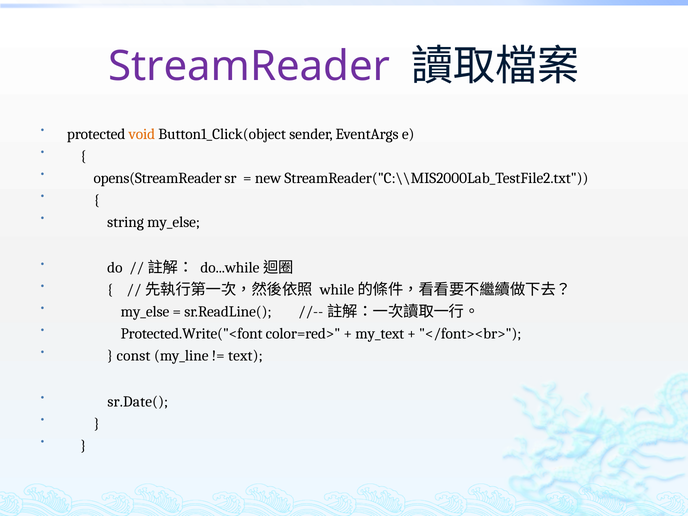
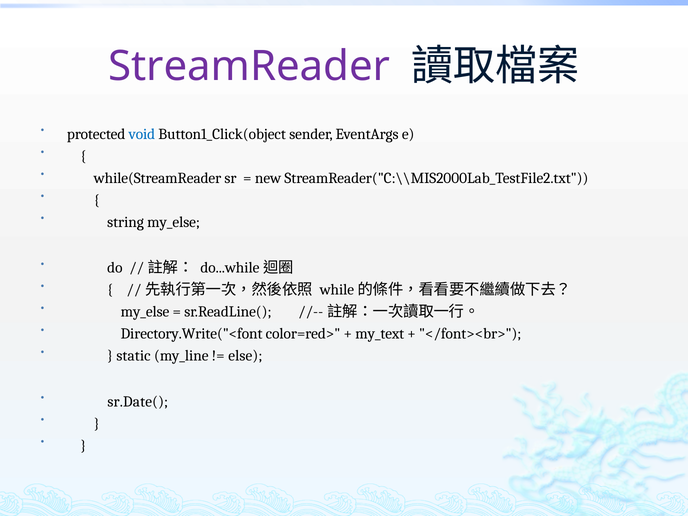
void colour: orange -> blue (142, 134)
opens(StreamReader: opens(StreamReader -> while(StreamReader (158, 178)
Protected.Write("<font: Protected.Write("<font -> Directory.Write("<font (192, 334)
const: const -> static (134, 356)
text: text -> else (245, 356)
